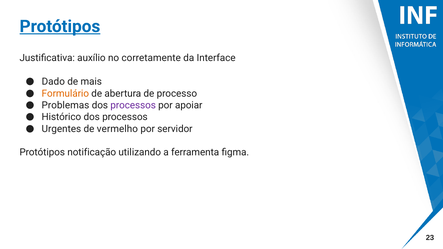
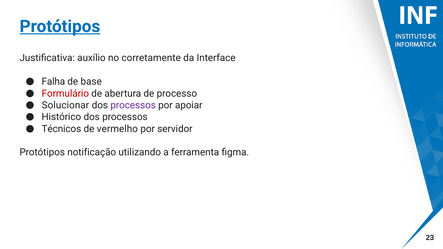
Dado: Dado -> Falha (53, 82)
mais: mais -> base (91, 82)
Formulário colour: orange -> red (65, 93)
Problemas: Problemas -> Solucionar (65, 105)
Urgentes: Urgentes -> Técnicos (61, 129)
